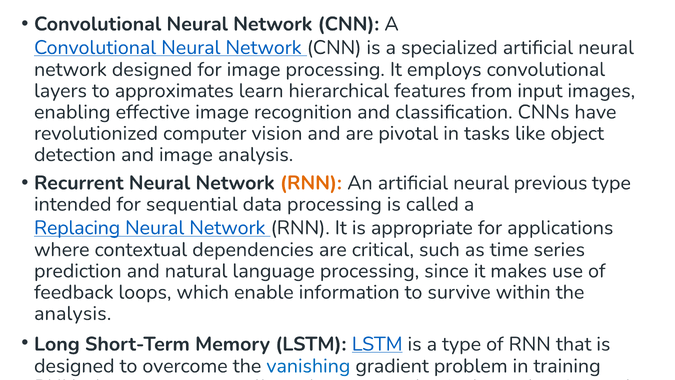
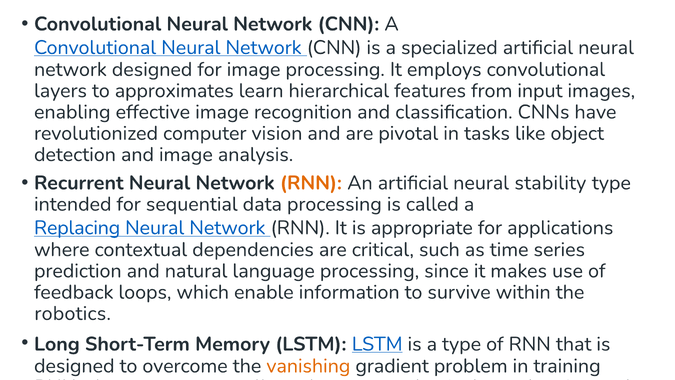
previous: previous -> stability (550, 183)
analysis: analysis -> robotics (73, 313)
vanishing colour: blue -> orange (308, 366)
